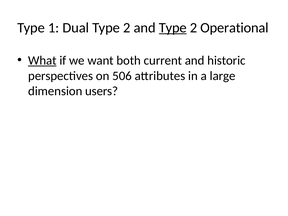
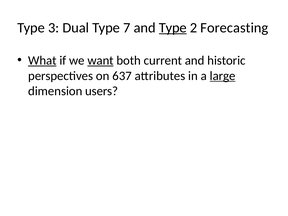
1: 1 -> 3 (54, 28)
Dual Type 2: 2 -> 7 (127, 28)
Operational: Operational -> Forecasting (234, 28)
want underline: none -> present (100, 60)
506: 506 -> 637 (122, 76)
large underline: none -> present (223, 76)
